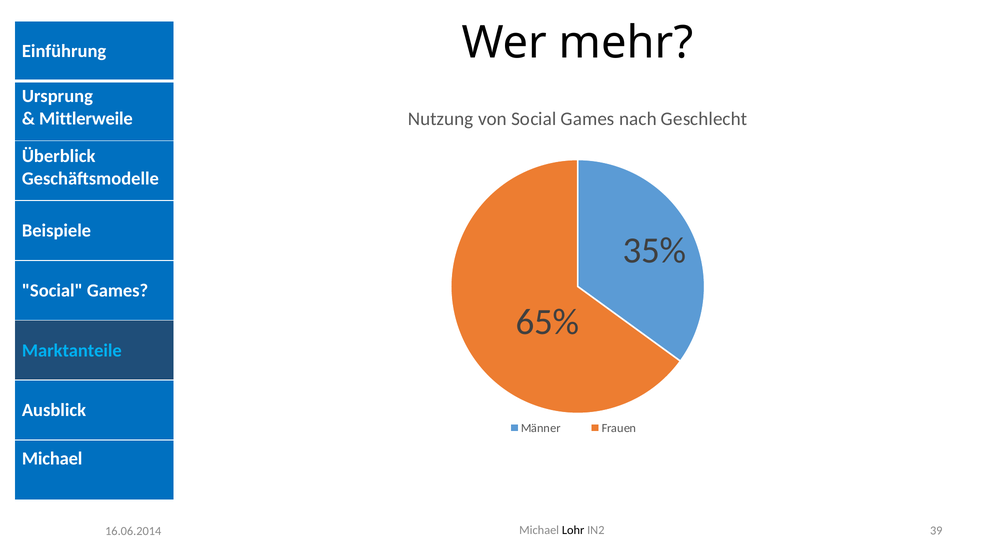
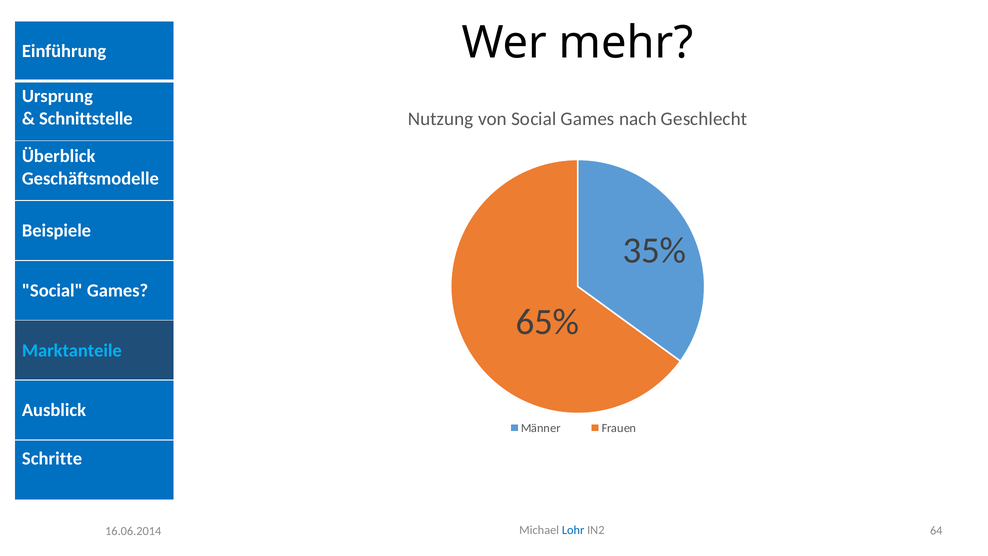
Mittlerweile: Mittlerweile -> Schnittstelle (86, 119)
Michael: Michael -> Schritte (52, 459)
Lohr colour: black -> blue (573, 530)
39: 39 -> 64 (936, 531)
